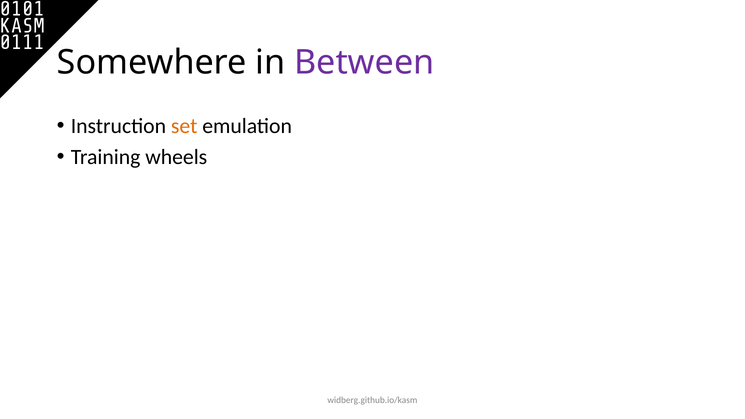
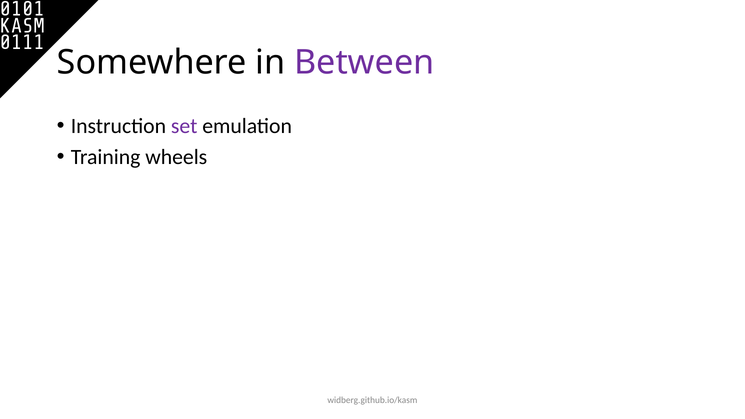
set colour: orange -> purple (184, 126)
